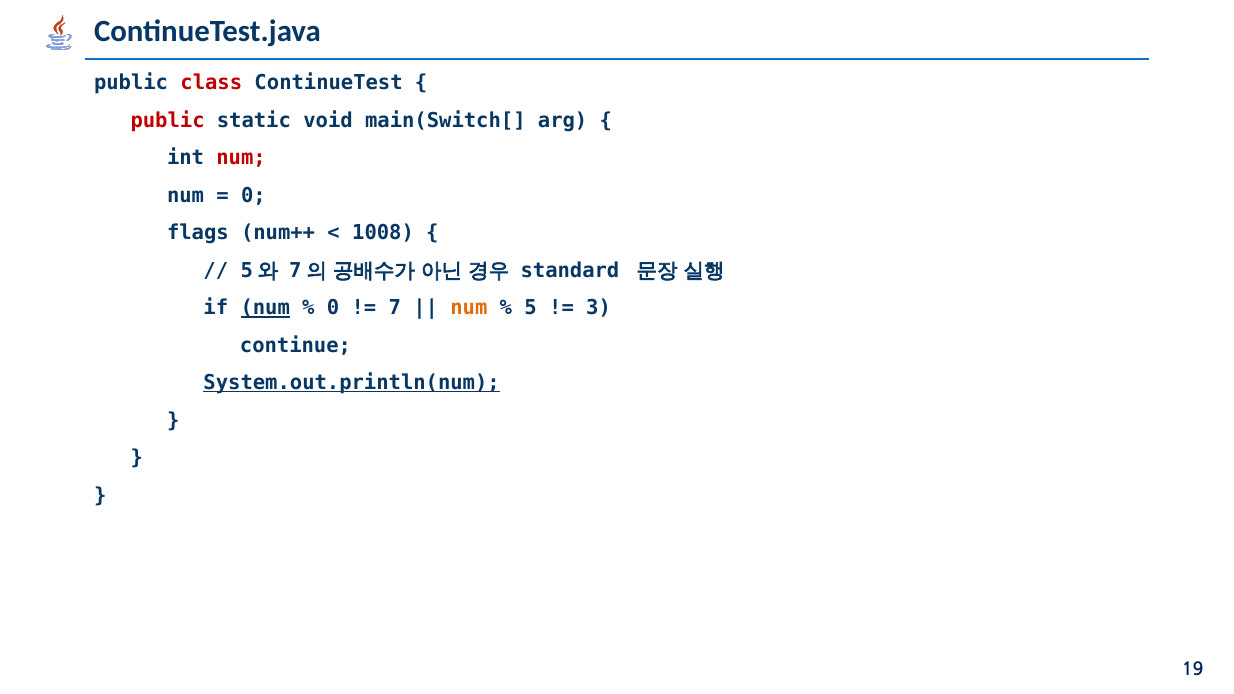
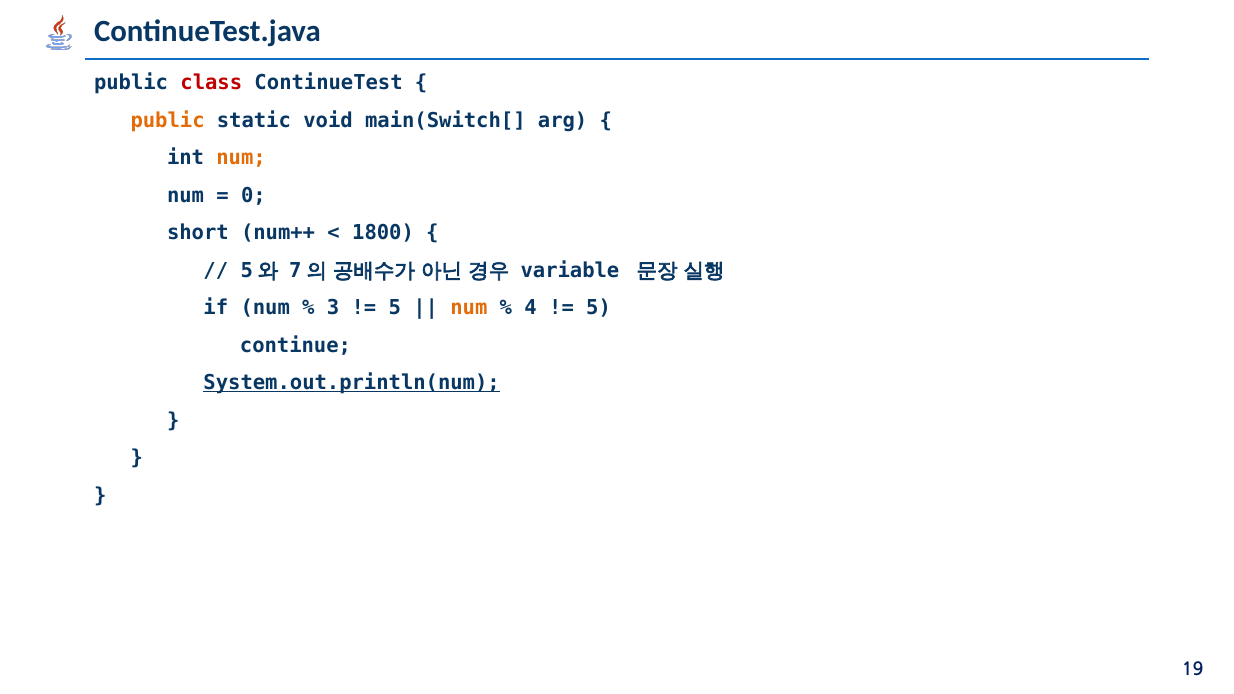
public colour: red -> orange (168, 121)
num colour: red -> orange (241, 158)
flags: flags -> short (198, 233)
1008: 1008 -> 1800 (383, 233)
standard: standard -> variable (570, 271)
num underline: present -> none (265, 308)
0: 0 -> 3 (333, 308)
7: 7 -> 5 (395, 308)
5: 5 -> 4 (531, 308)
3: 3 -> 5 (599, 308)
